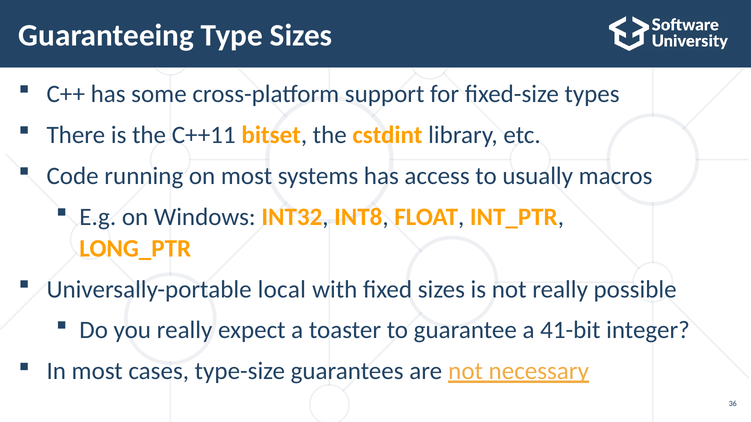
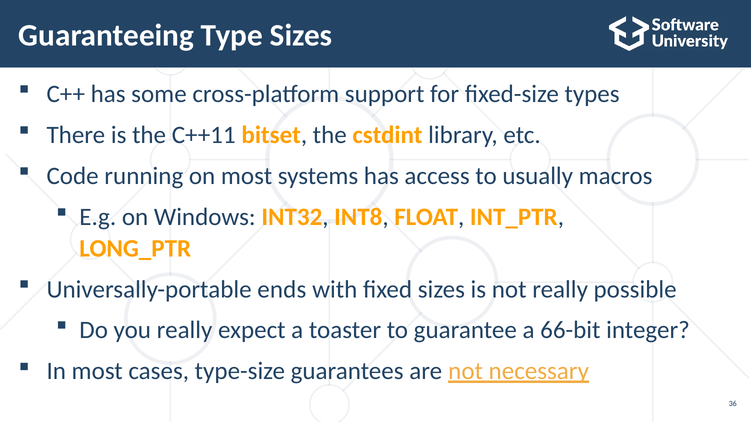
local: local -> ends (282, 290)
41-bit: 41-bit -> 66-bit (570, 331)
